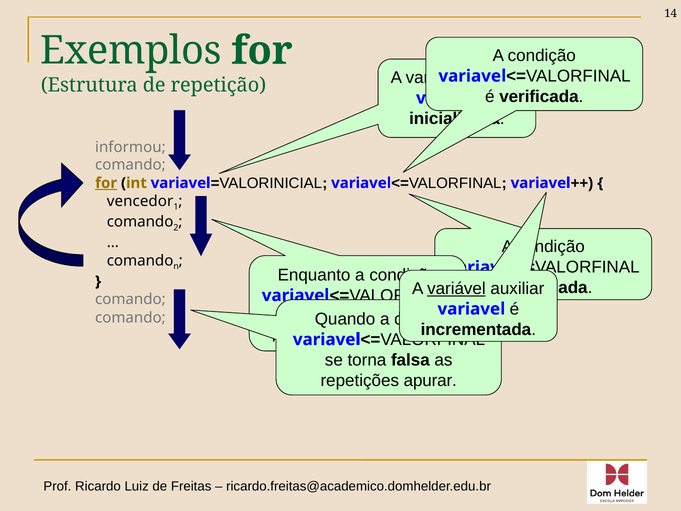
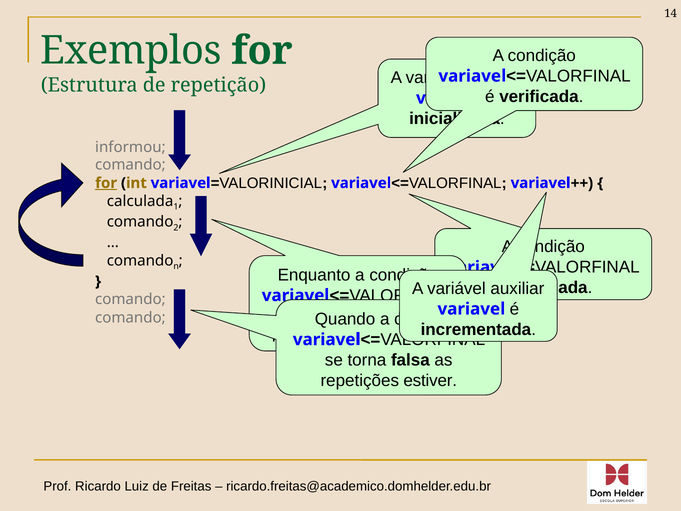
vencedor: vencedor -> calculada (140, 201)
variável underline: present -> none (456, 288)
apurar: apurar -> estiver (430, 380)
